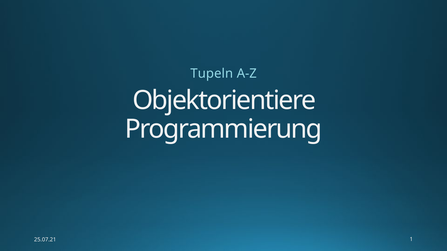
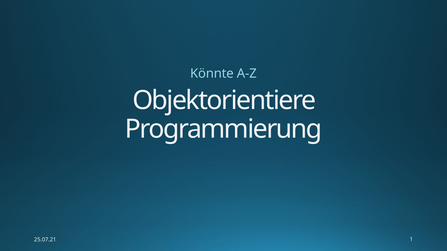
Tupeln: Tupeln -> Könnte (212, 74)
